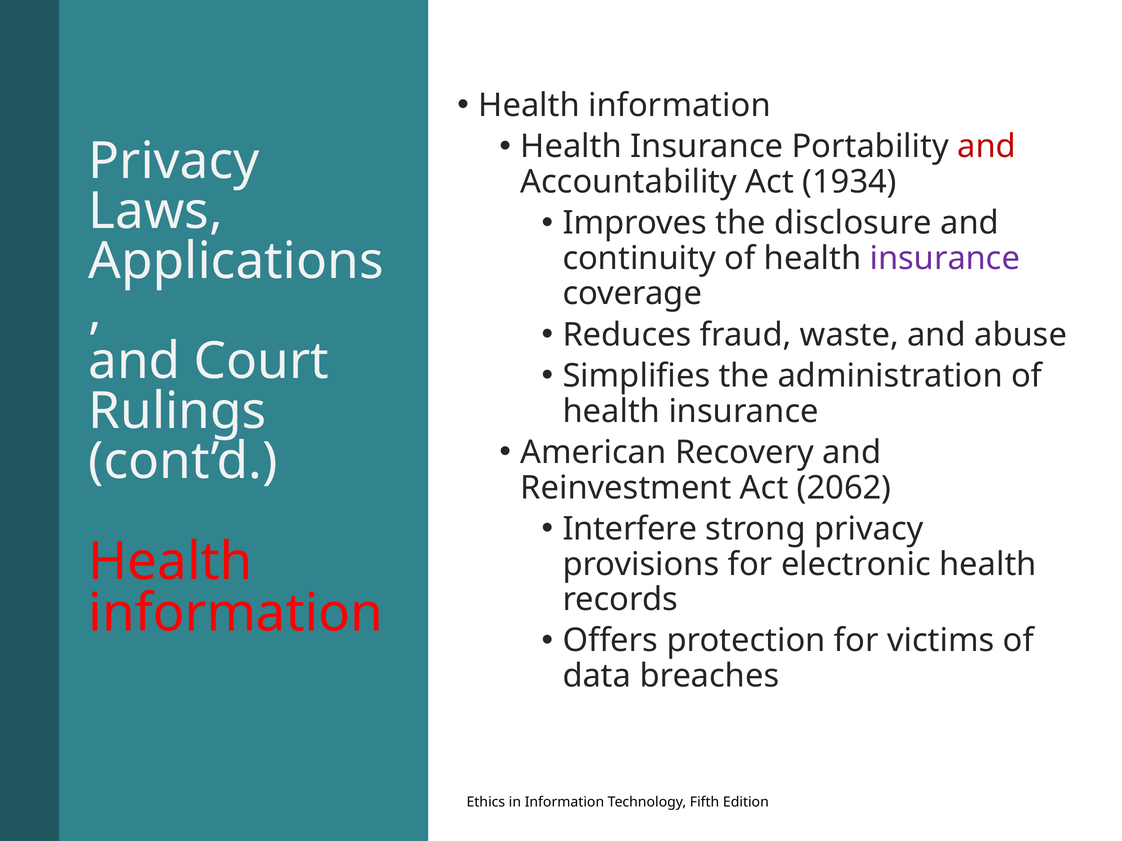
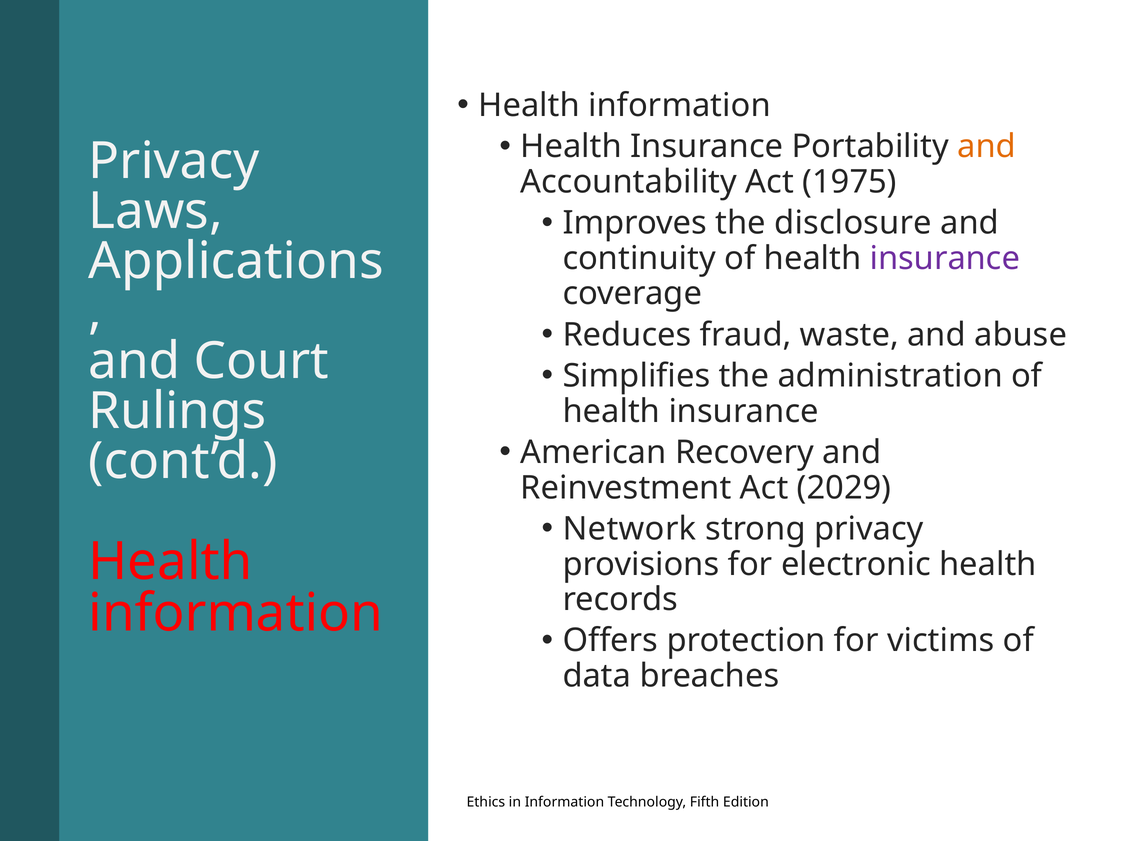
and colour: red -> orange (987, 147)
1934: 1934 -> 1975 (850, 182)
2062: 2062 -> 2029 (844, 488)
Interfere: Interfere -> Network (630, 529)
